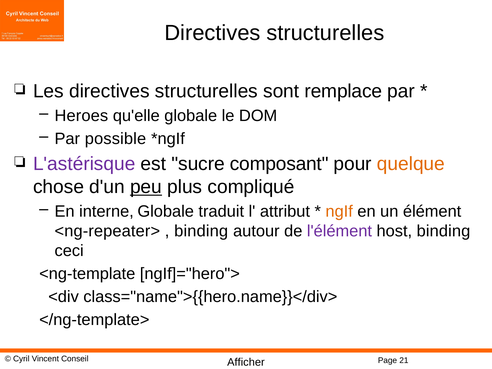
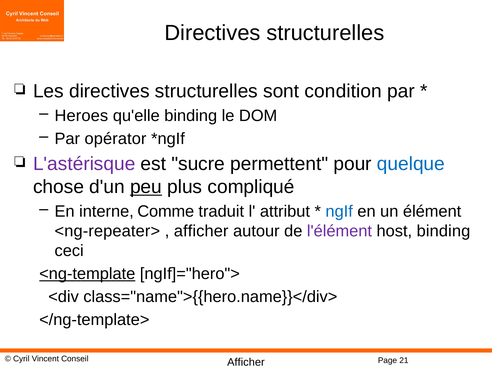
remplace: remplace -> condition (343, 91)
qu'elle globale: globale -> binding (191, 116)
possible: possible -> opérator (116, 139)
composant: composant -> permettent (279, 164)
quelque colour: orange -> blue (411, 164)
interne Globale: Globale -> Comme (166, 211)
ngIf colour: orange -> blue (339, 211)
binding: binding -> afficher (201, 231)
<ng-template underline: none -> present (87, 274)
